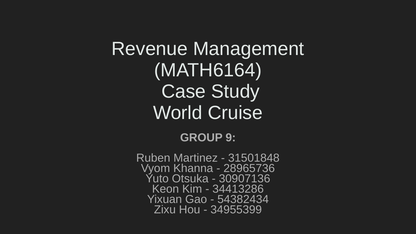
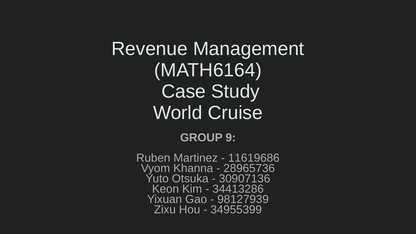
31501848: 31501848 -> 11619686 (254, 158)
54382434: 54382434 -> 98127939 (243, 199)
